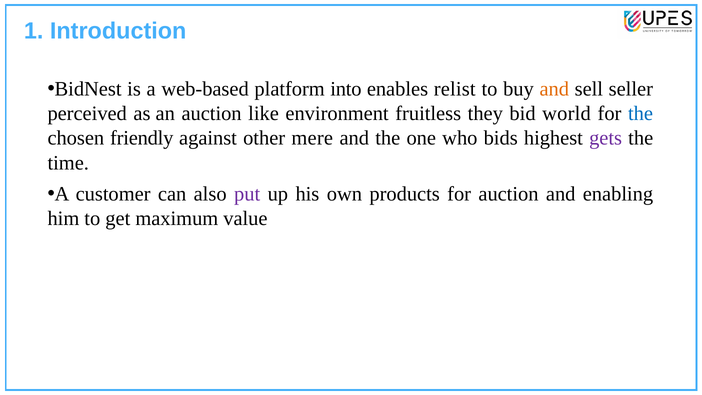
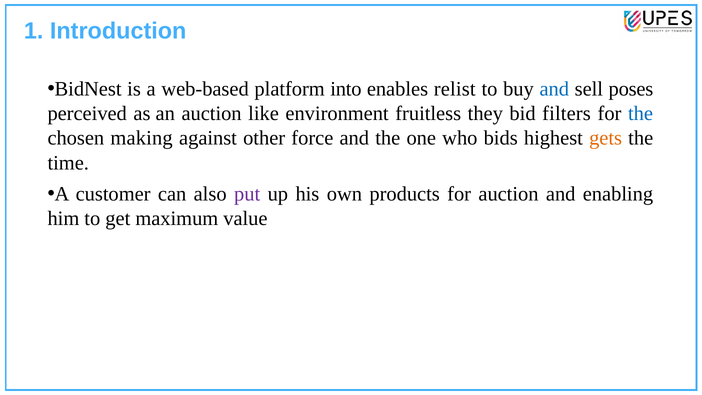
and colour: orange -> blue (554, 89)
seller: seller -> poses (631, 89)
world: world -> filters (567, 114)
friendly: friendly -> making (142, 138)
mere: mere -> force (312, 138)
gets colour: purple -> orange (606, 138)
